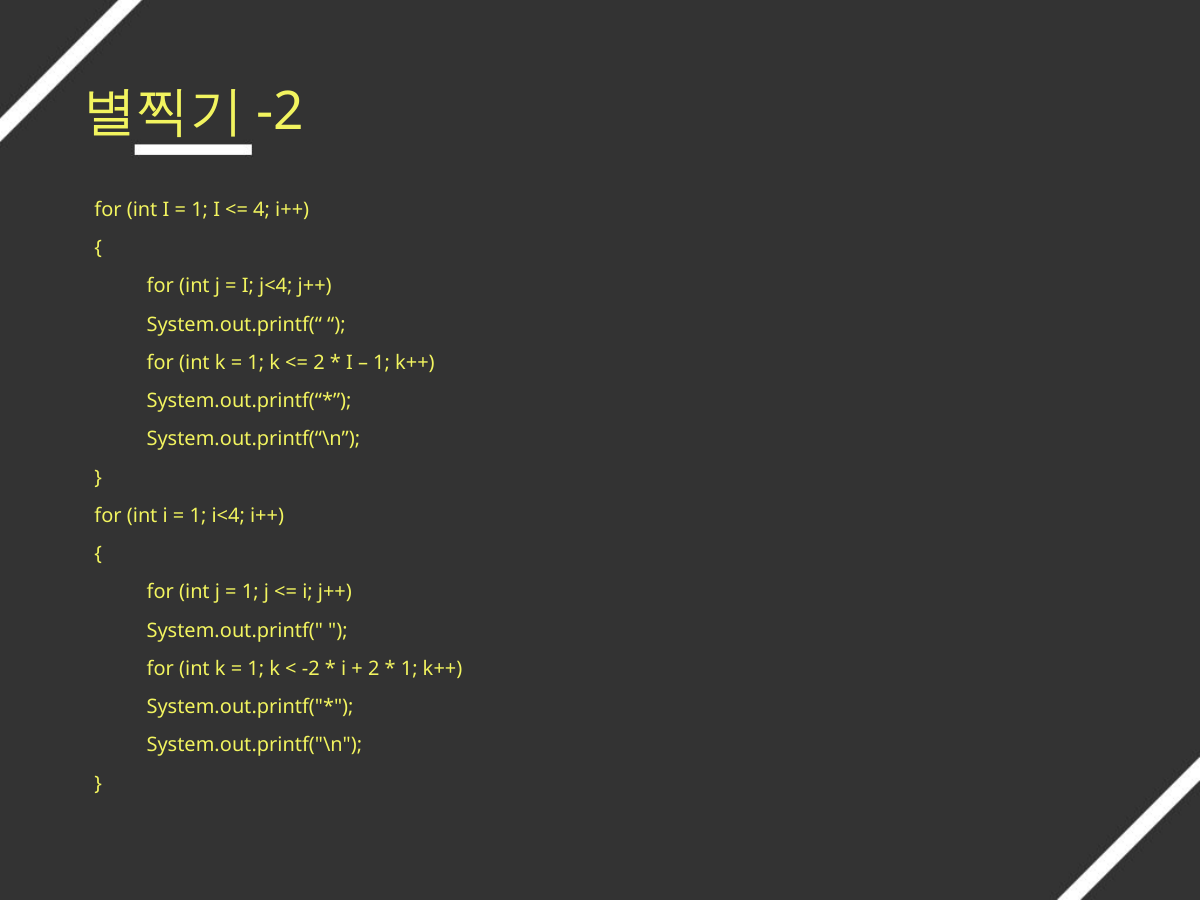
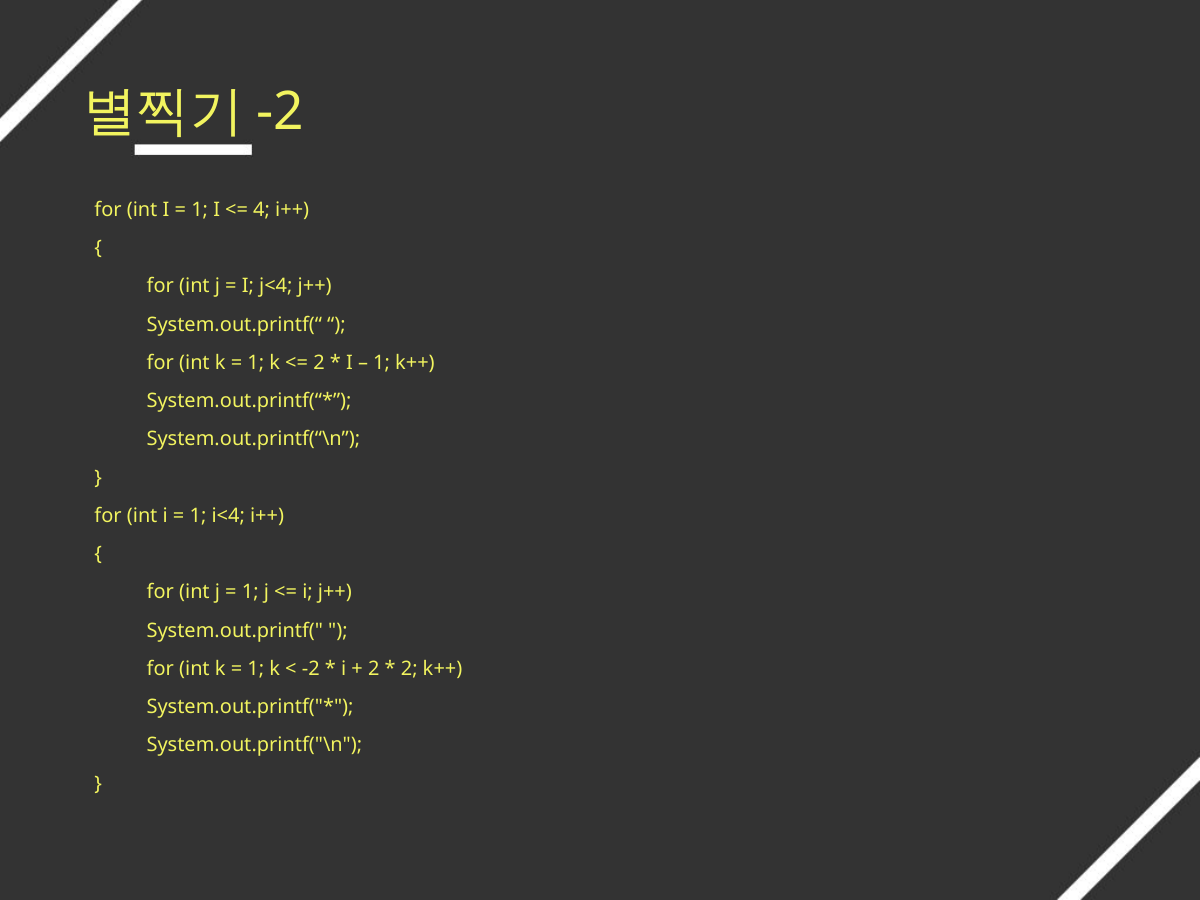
1: 1 -> 2 (409, 669)
